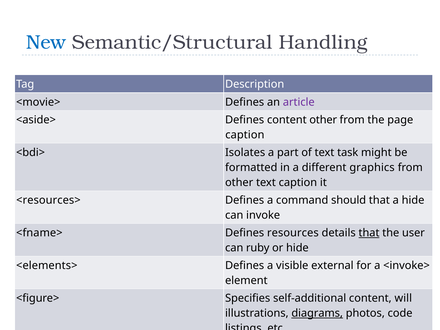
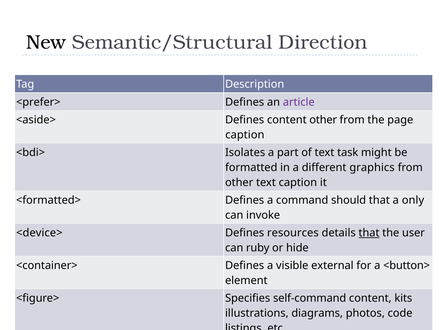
New colour: blue -> black (46, 42)
Handling: Handling -> Direction (323, 42)
<movie>: <movie> -> <prefer> (38, 102)
<resources>: <resources> -> <formatted> (49, 200)
a hide: hide -> only (413, 200)
<fname>: <fname> -> <device> (39, 233)
<elements>: <elements> -> <container> (47, 266)
<invoke>: <invoke> -> <button> (407, 266)
self-additional: self-additional -> self-command (310, 298)
will: will -> kits (403, 298)
diagrams underline: present -> none (317, 313)
